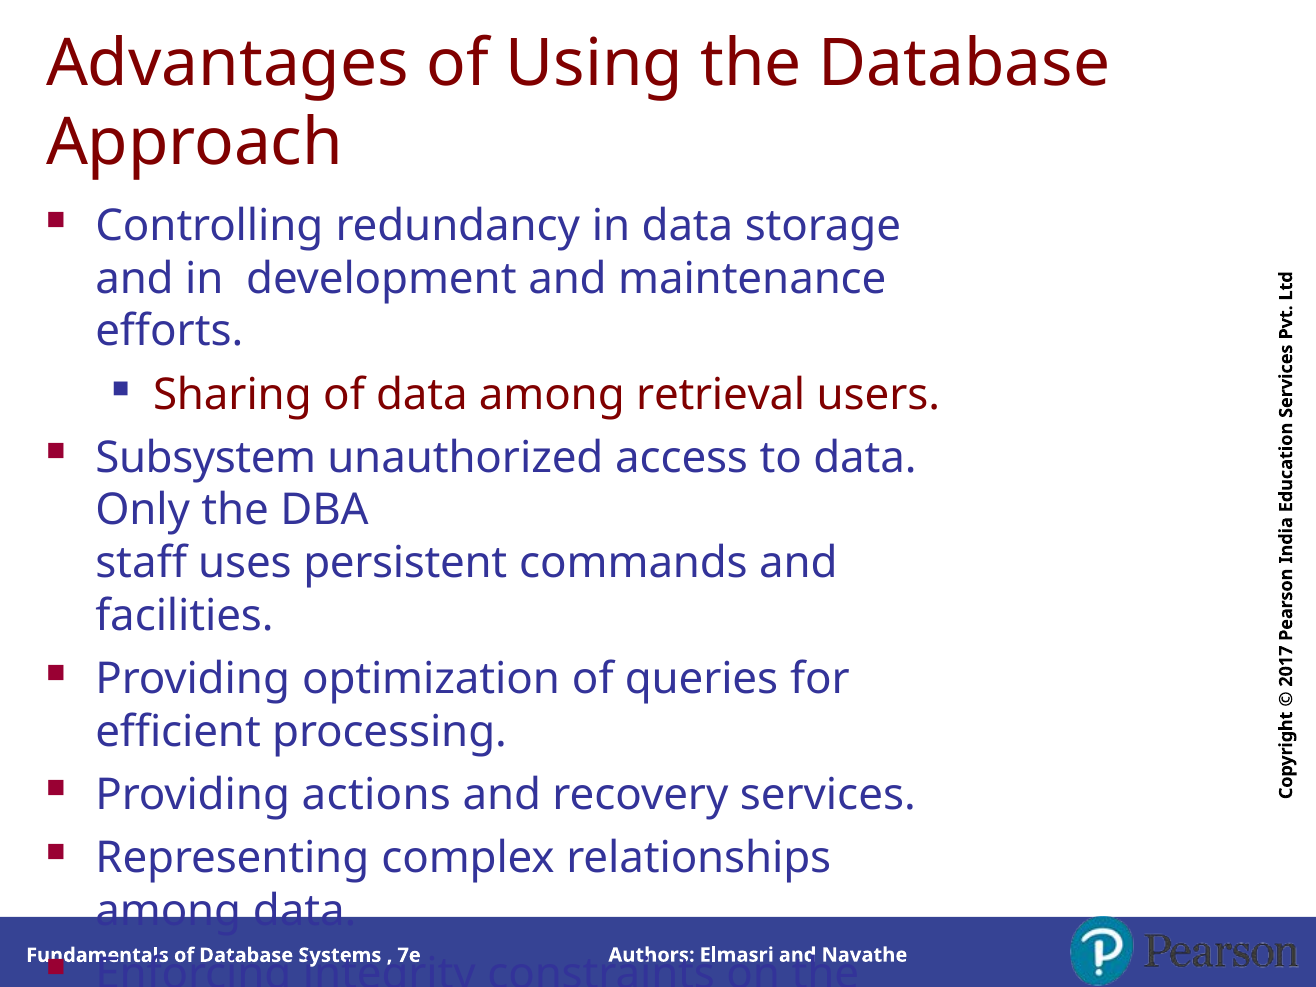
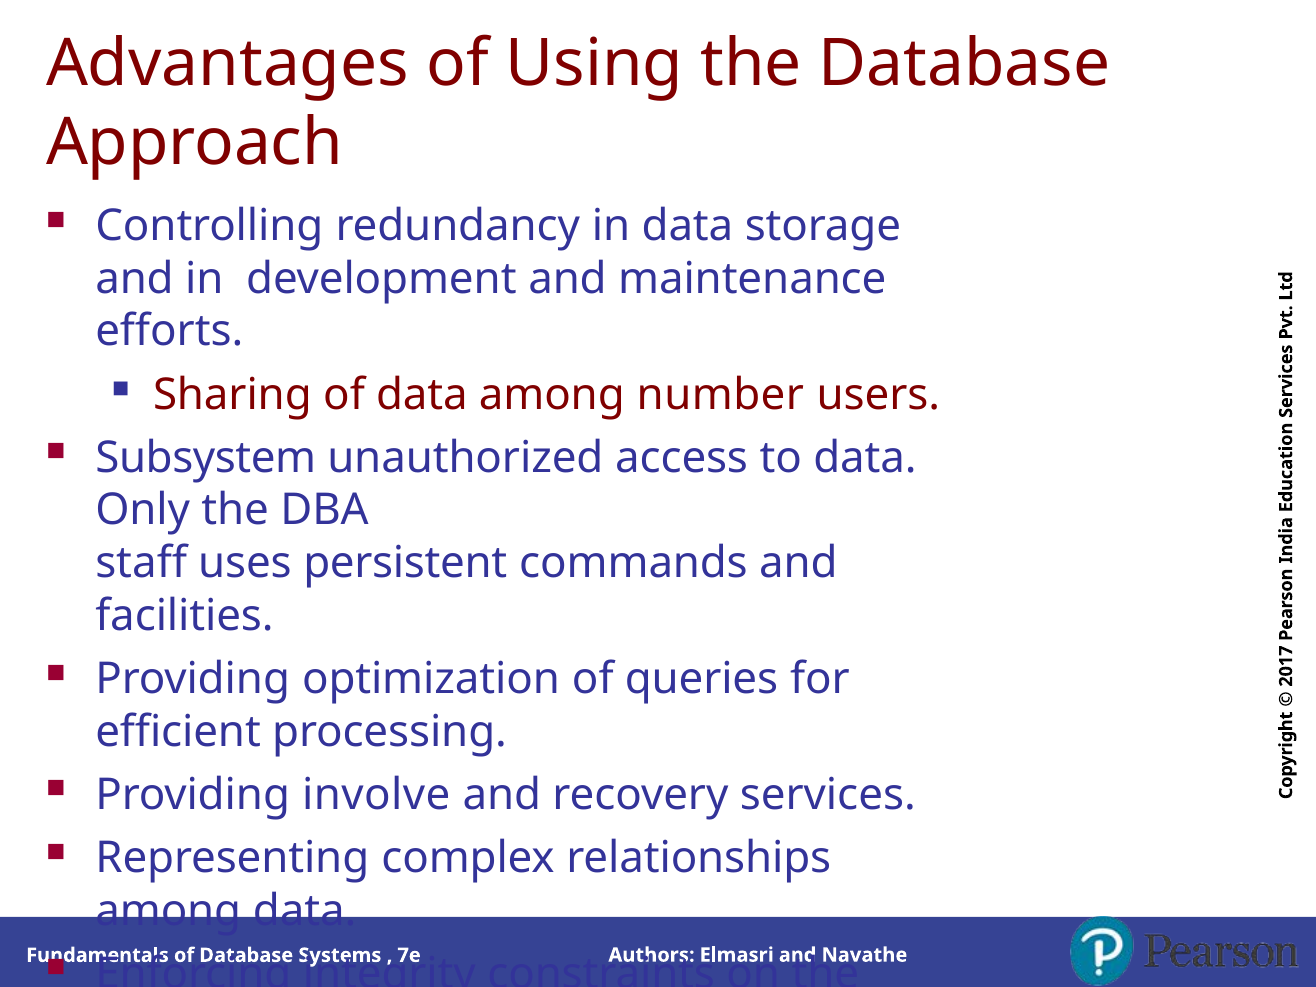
retrieval: retrieval -> number (720, 395)
actions: actions -> involve (376, 795)
